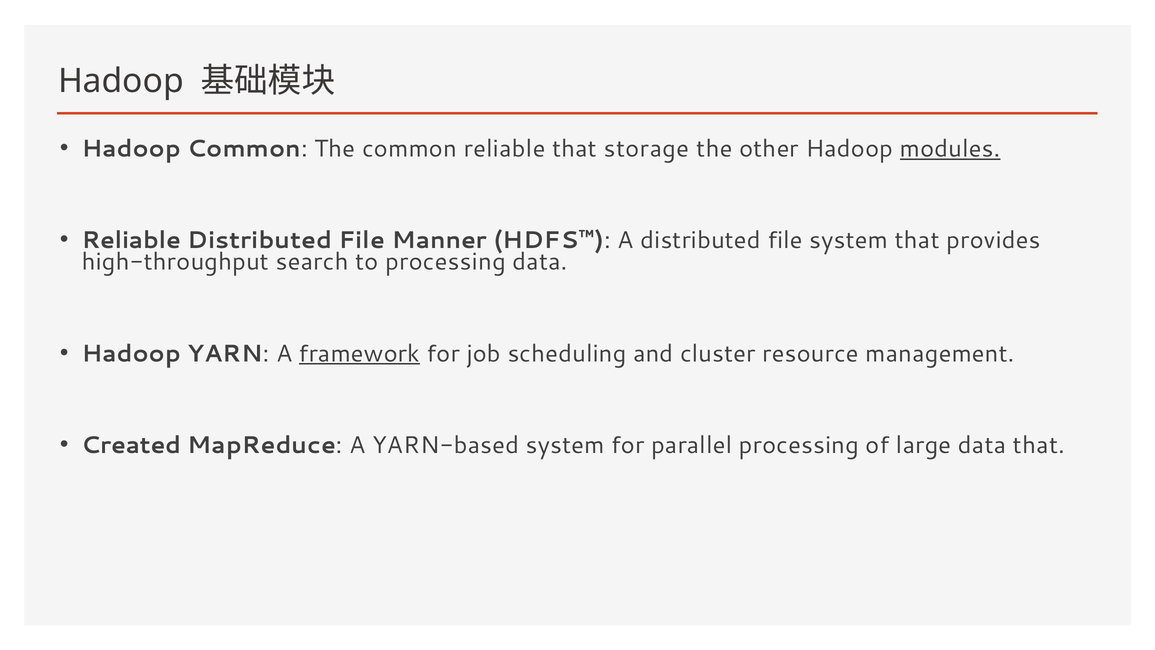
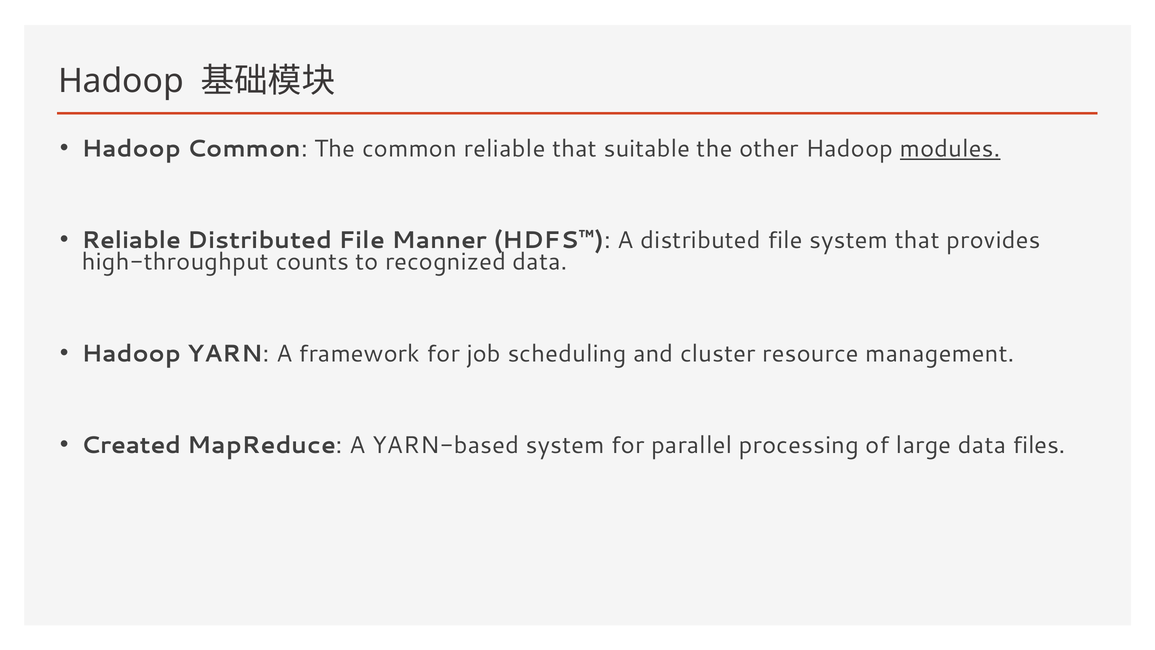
storage: storage -> suitable (647, 149)
search: search -> counts (312, 262)
to processing: processing -> recognized (446, 262)
framework underline: present -> none (359, 353)
data that: that -> files (1039, 445)
